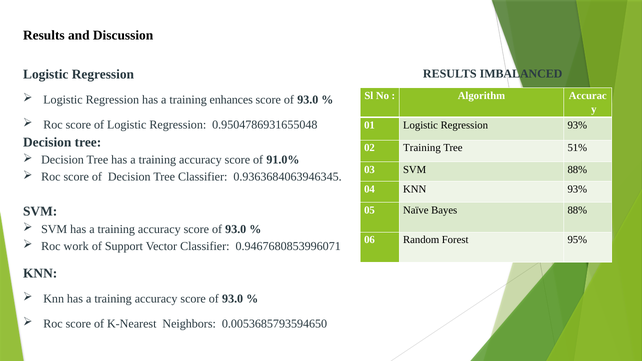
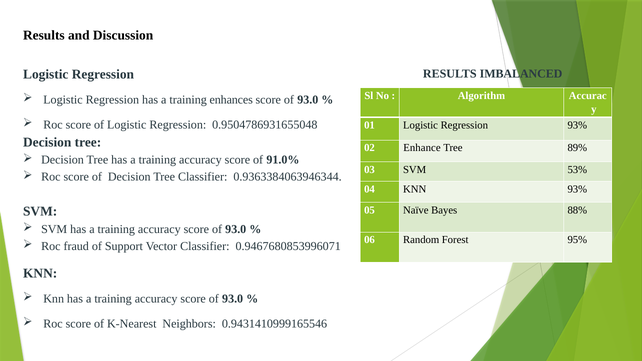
02 Training: Training -> Enhance (422, 148)
51%: 51% -> 89% (577, 148)
SVM 88%: 88% -> 53% (577, 170)
0.9363684063946345: 0.9363684063946345 -> 0.9363384063946344 (288, 177)
work: work -> fraud (76, 246)
0.0053685793594650: 0.0053685793594650 -> 0.9431410999165546 (275, 324)
